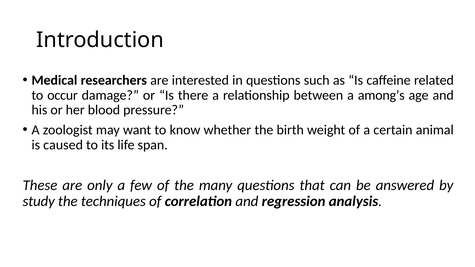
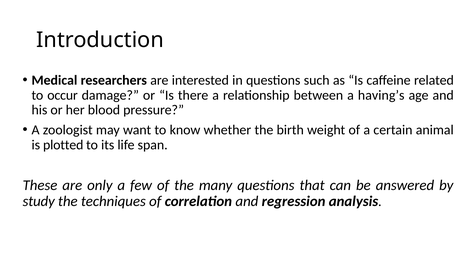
among’s: among’s -> having’s (381, 95)
caused: caused -> plotted (63, 145)
